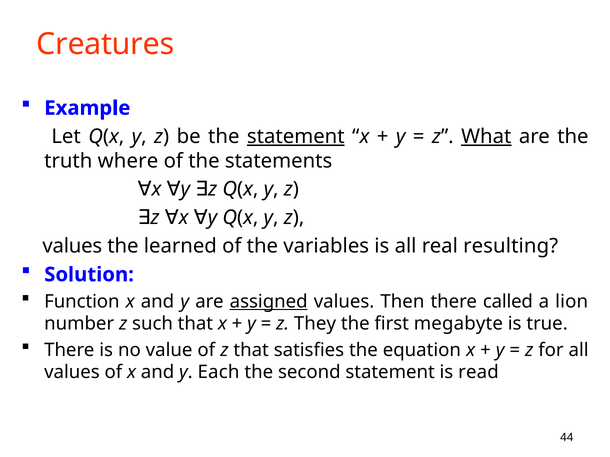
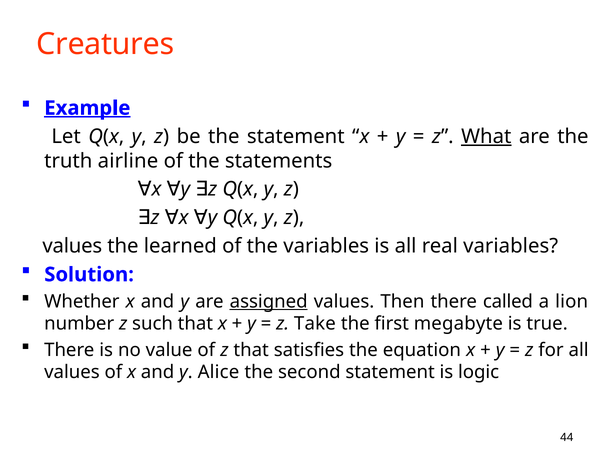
Example underline: none -> present (87, 108)
statement underline: present -> none (296, 137)
where: where -> airline (128, 161)
real resulting: resulting -> variables (511, 246)
Function: Function -> Whether (82, 302)
They: They -> Take (315, 324)
Each: Each -> Alice (218, 373)
read: read -> logic (479, 373)
